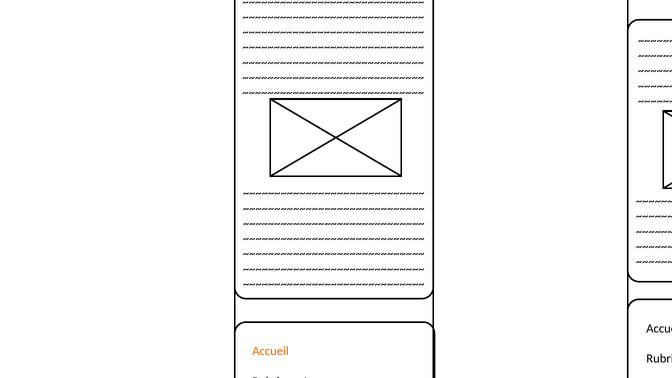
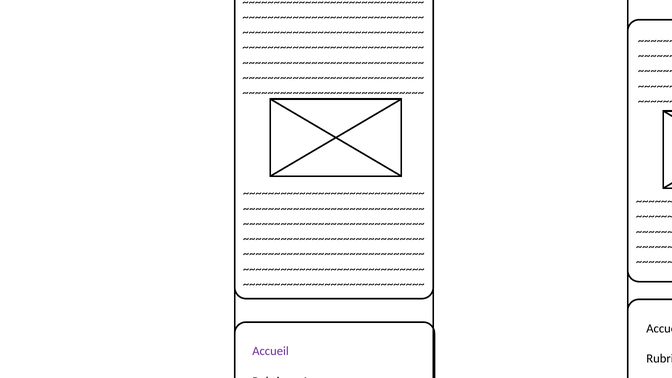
Accueil colour: orange -> purple (271, 351)
